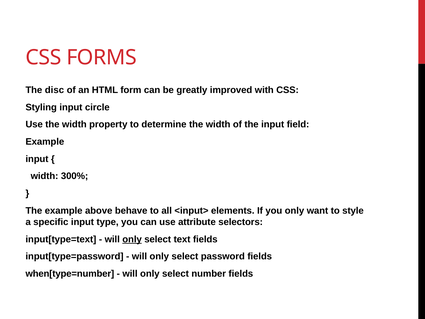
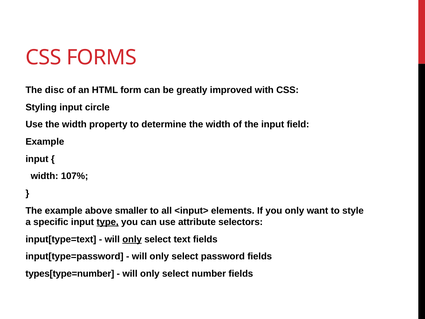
300%: 300% -> 107% (75, 176)
behave: behave -> smaller (131, 211)
type underline: none -> present (108, 222)
when[type=number: when[type=number -> types[type=number (70, 274)
